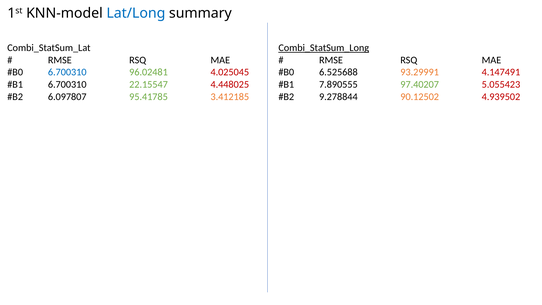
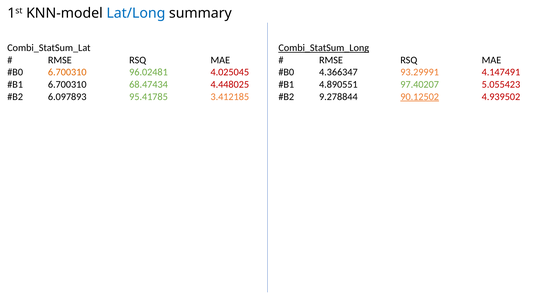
6.700310 colour: blue -> orange (67, 72)
6.525688: 6.525688 -> 4.366347 (338, 72)
22.15547: 22.15547 -> 68.47434 (149, 84)
7.890555: 7.890555 -> 4.890551 (338, 84)
6.097807: 6.097807 -> 6.097893 (67, 97)
90.12502 underline: none -> present (420, 97)
